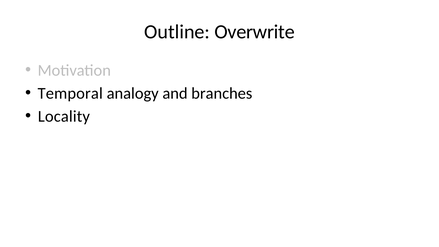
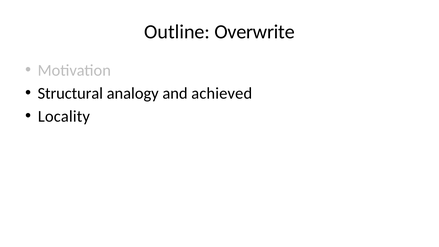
Temporal: Temporal -> Structural (70, 93)
branches: branches -> achieved (222, 93)
